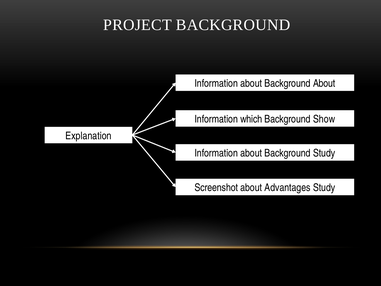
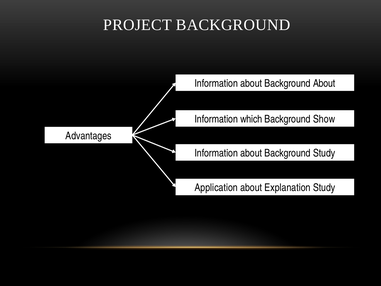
Explanation: Explanation -> Advantages (89, 136)
Screenshot: Screenshot -> Application (216, 188)
Advantages: Advantages -> Explanation (287, 188)
